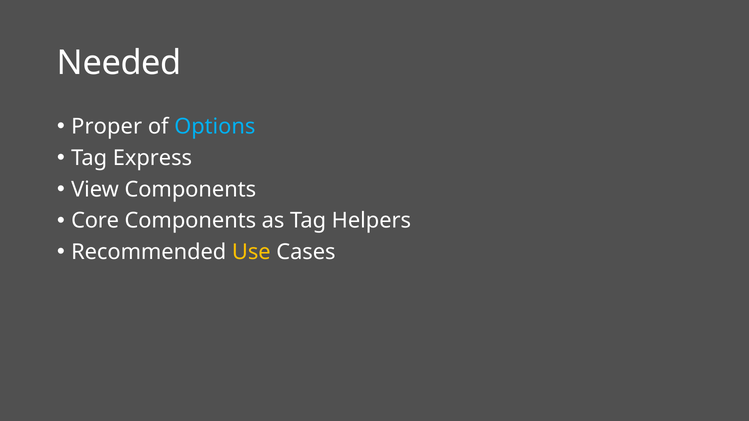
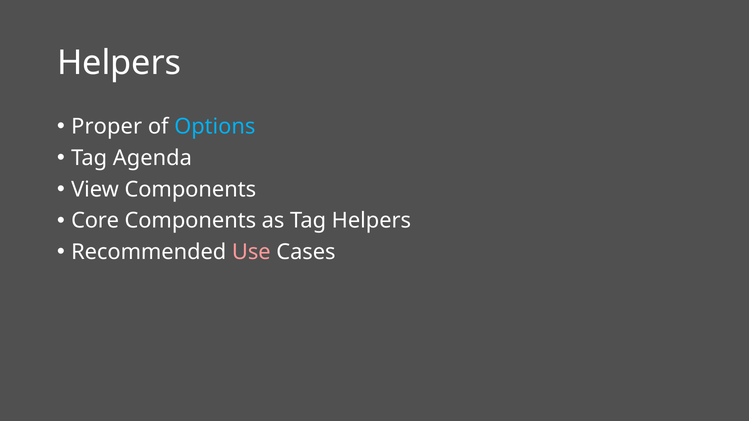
Needed: Needed -> Helpers (119, 63)
Express: Express -> Agenda (152, 158)
Use colour: yellow -> pink (251, 252)
